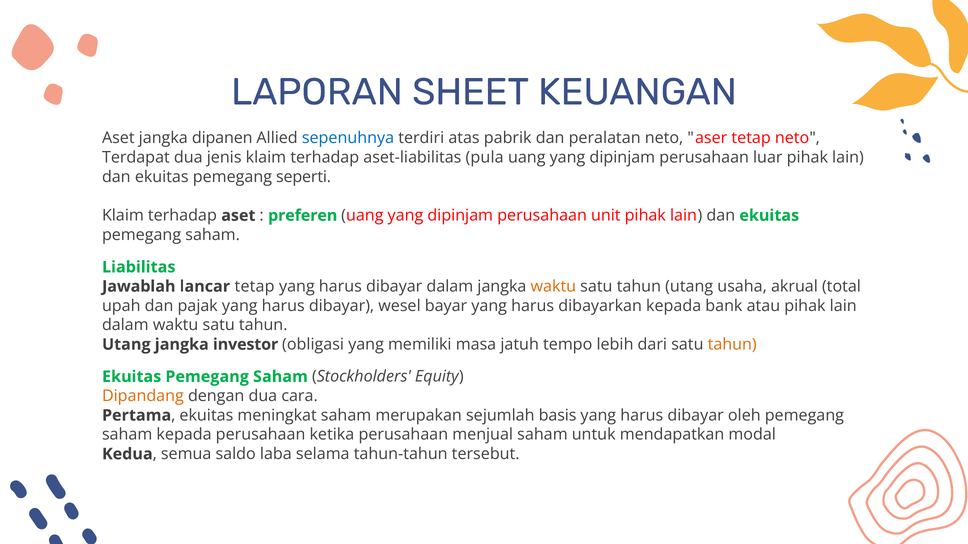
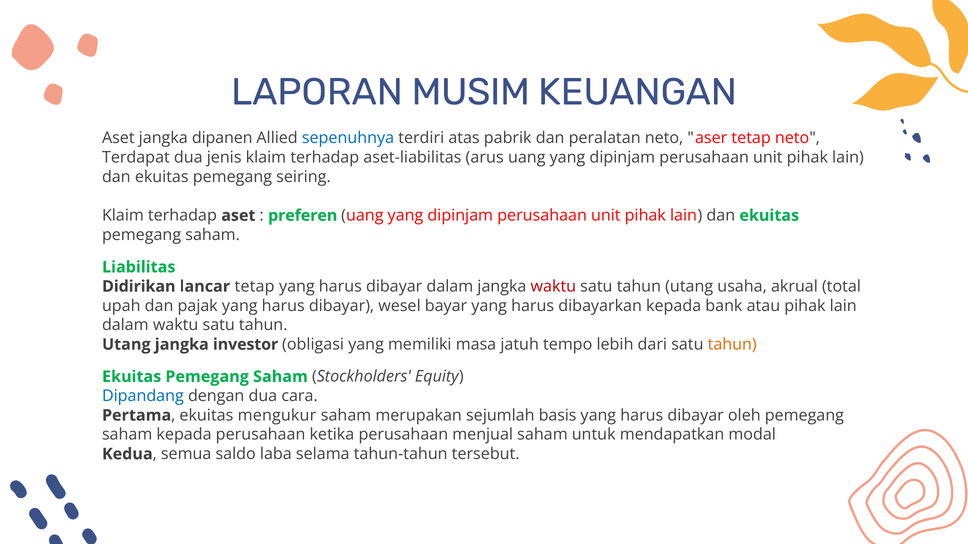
SHEET: SHEET -> MUSIM (471, 92)
pula: pula -> arus (485, 158)
luar: luar -> unit (768, 158)
seperti: seperti -> seiring (303, 177)
Jawablah: Jawablah -> Didirikan (139, 287)
waktu colour: orange -> red (553, 287)
Dipandang colour: orange -> blue (143, 396)
meningkat: meningkat -> mengukur (277, 416)
